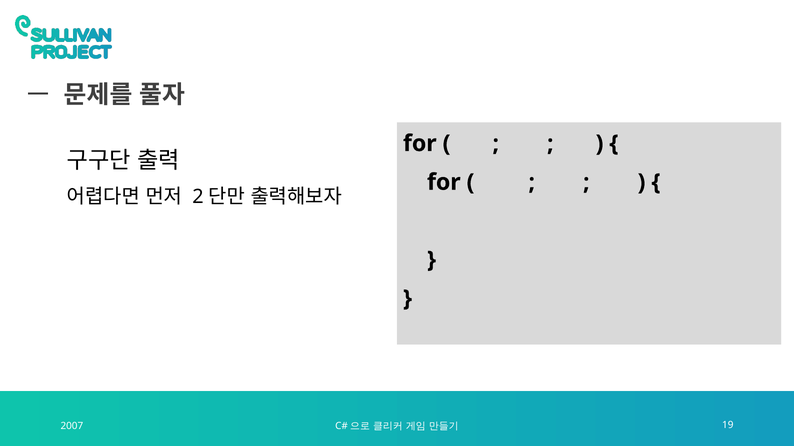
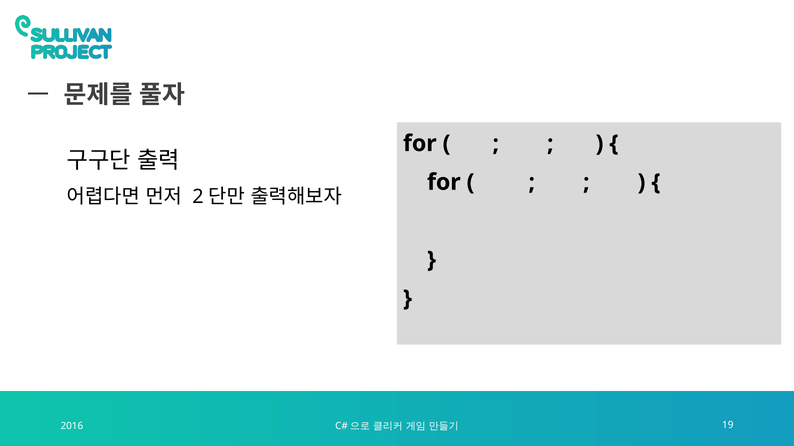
2007: 2007 -> 2016 (72, 427)
